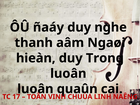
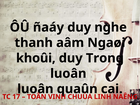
hieàn: hieàn -> khoûi (36, 58)
